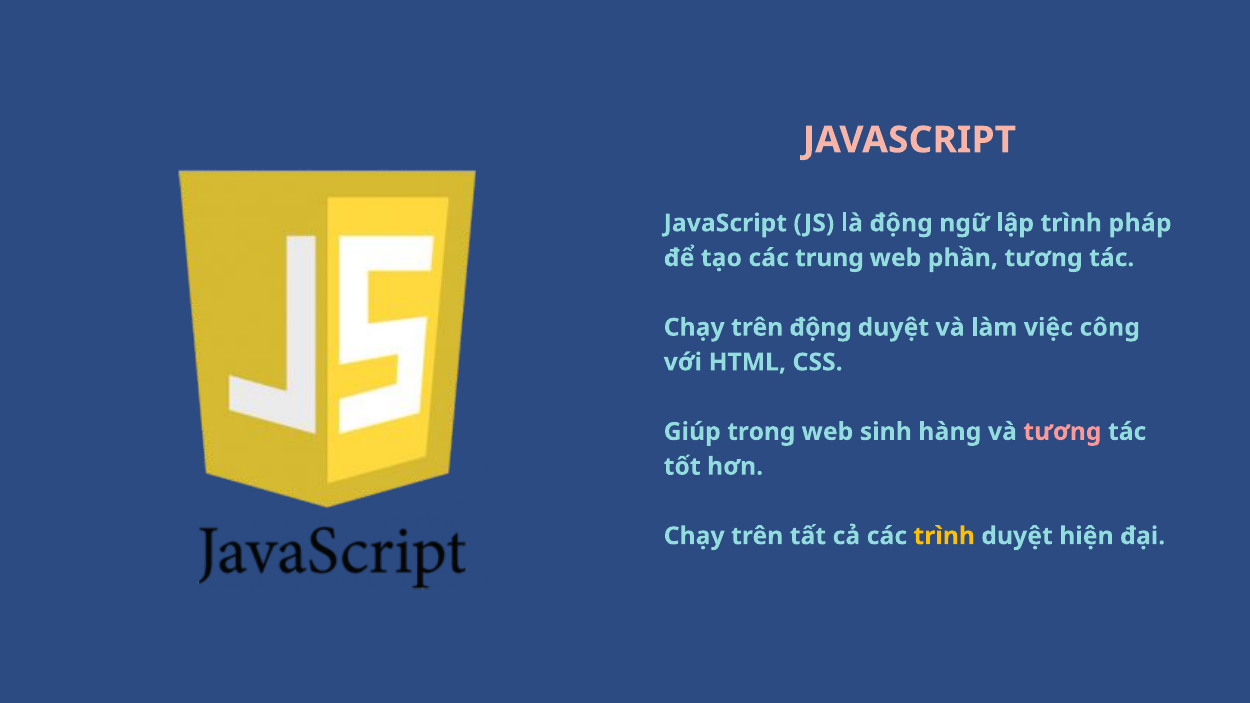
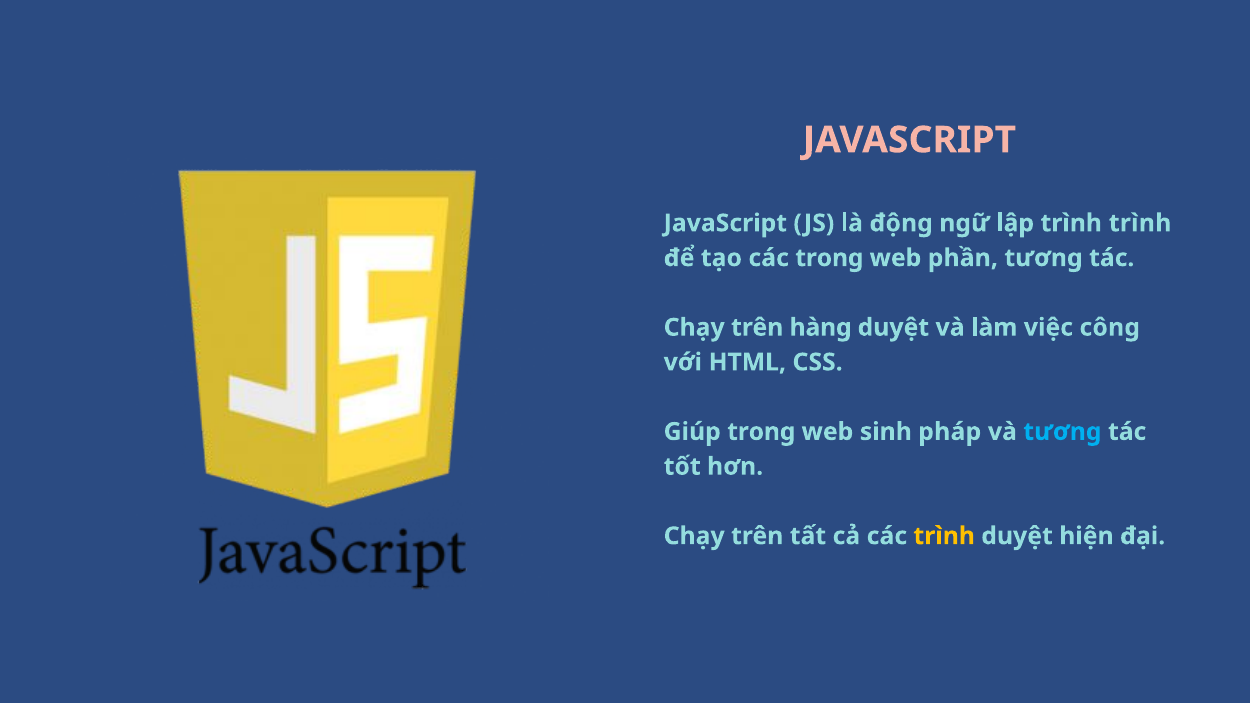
trình pháp: pháp -> trình (1140, 223)
các trung: trung -> trong (829, 258)
trên động: động -> hàng (821, 328)
hàng: hàng -> pháp (950, 432)
tương colour: pink -> light blue (1062, 432)
